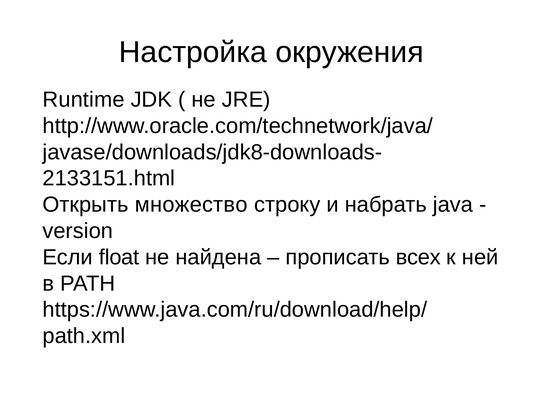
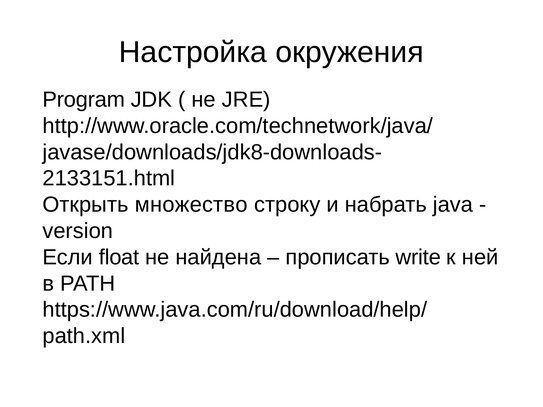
Runtime: Runtime -> Program (84, 100)
всех: всех -> write (418, 257)
